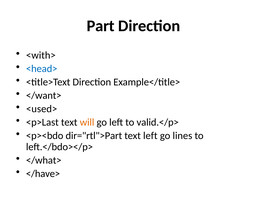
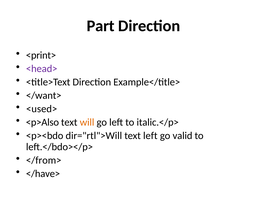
<with>: <with> -> <print> (41, 55)
<head> colour: blue -> purple (42, 68)
<p>Last: <p>Last -> <p>Also (42, 122)
valid.</p>: valid.</p> -> italic.</p> (158, 122)
dir="rtl">Part: dir="rtl">Part -> dir="rtl">Will (94, 135)
lines: lines -> valid (182, 135)
</what>: </what> -> </from> (44, 160)
